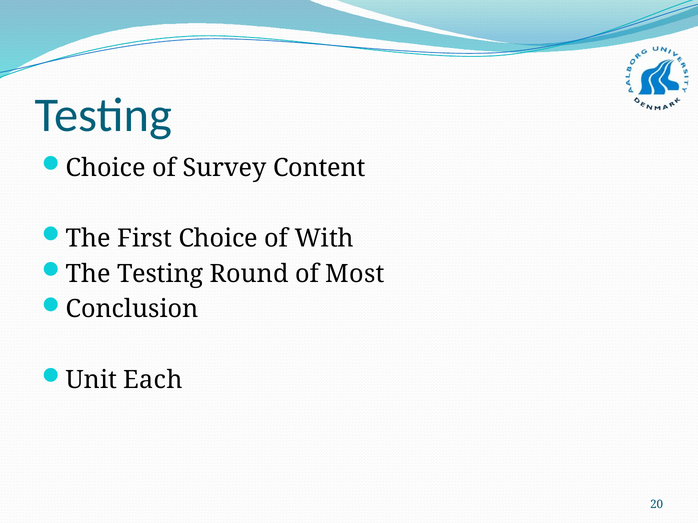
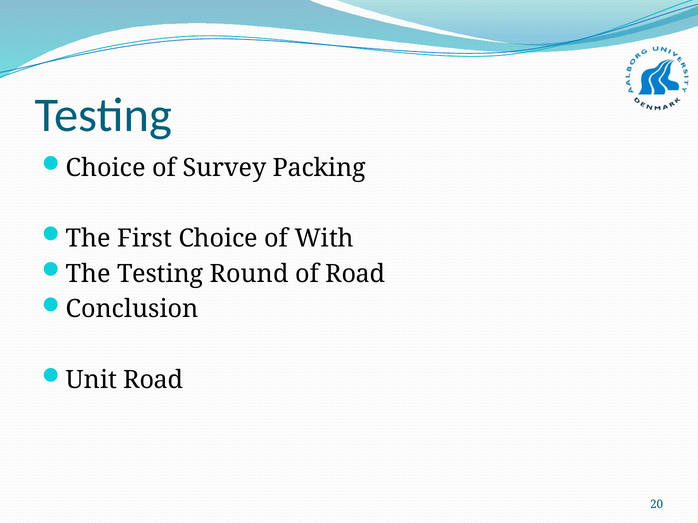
Content: Content -> Packing (319, 168)
of Most: Most -> Road (355, 274)
Unit Each: Each -> Road (153, 380)
